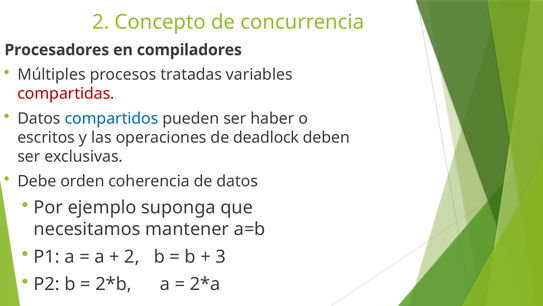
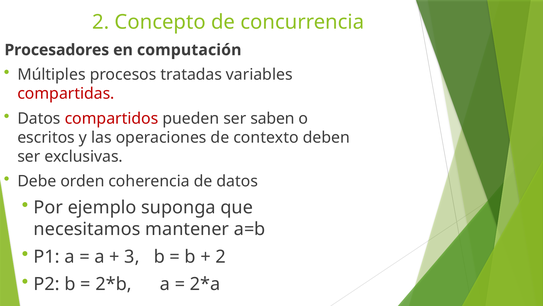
compiladores: compiladores -> computación (189, 50)
compartidos colour: blue -> red (112, 118)
haber: haber -> saben (273, 118)
deadlock: deadlock -> contexto (266, 137)
2: 2 -> 3 (132, 256)
3: 3 -> 2 (221, 256)
